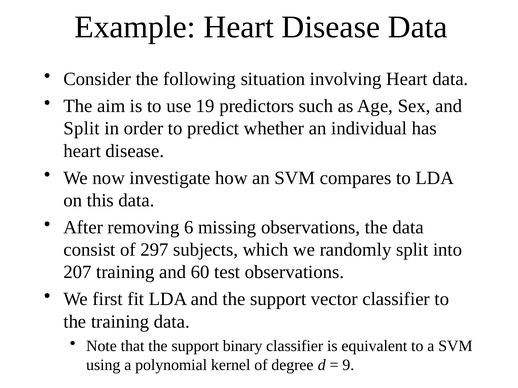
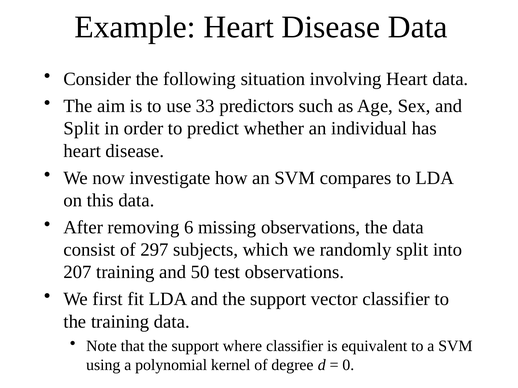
19: 19 -> 33 (205, 106)
60: 60 -> 50 (200, 272)
binary: binary -> where (242, 346)
9: 9 -> 0 (348, 365)
